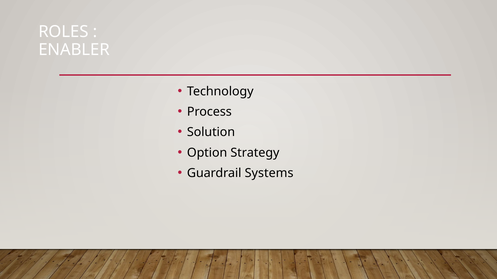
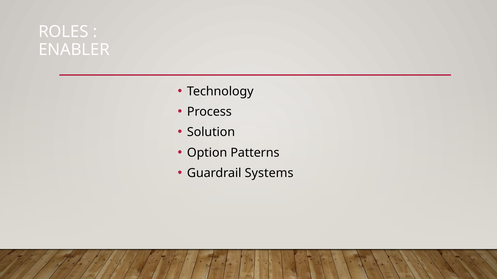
Strategy: Strategy -> Patterns (255, 153)
